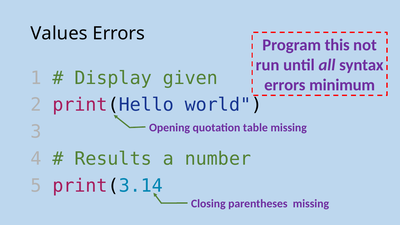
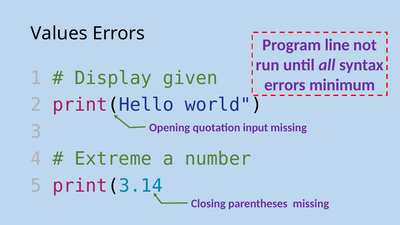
this: this -> line (337, 45)
table: table -> input (255, 128)
Results: Results -> Extreme (113, 159)
